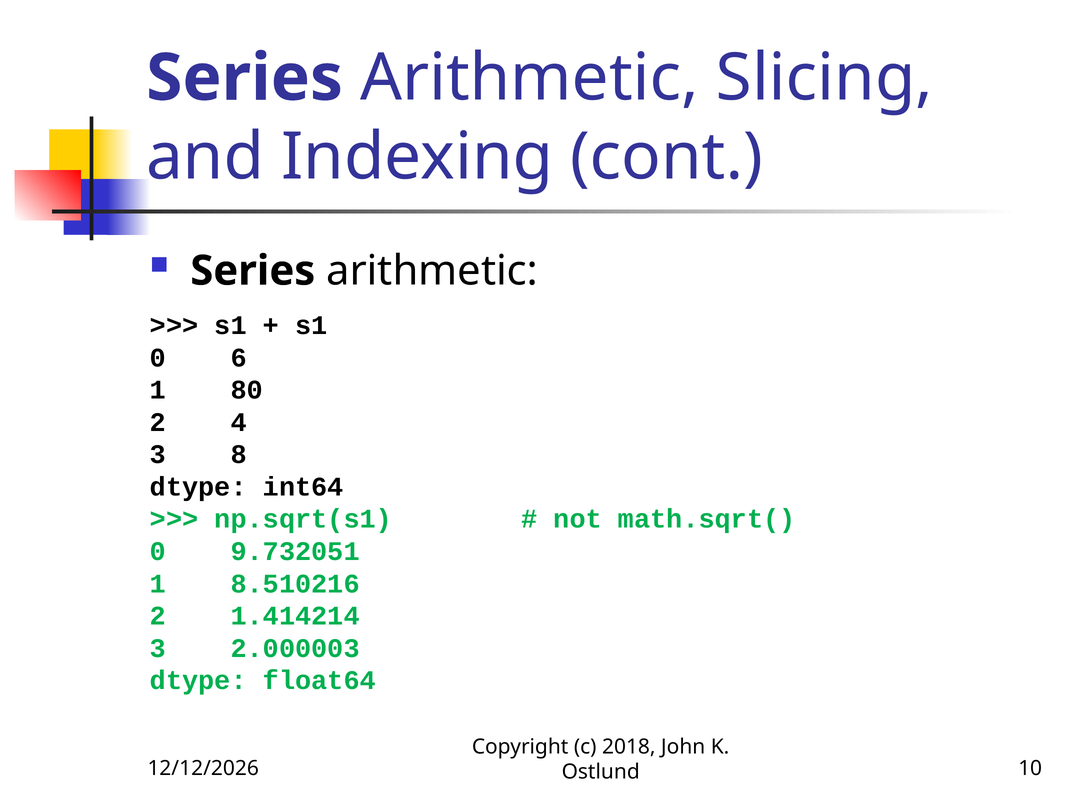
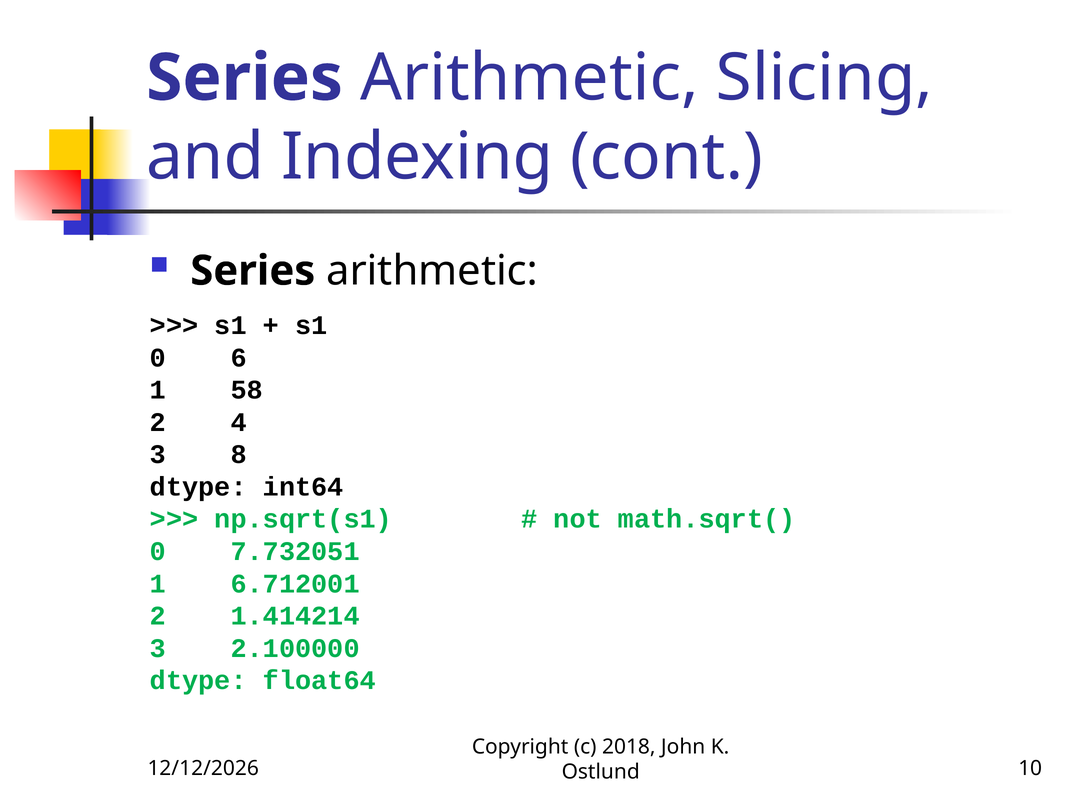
80: 80 -> 58 (247, 390)
9.732051: 9.732051 -> 7.732051 (295, 551)
8.510216: 8.510216 -> 6.712001 (295, 584)
2.000003: 2.000003 -> 2.100000 (295, 648)
